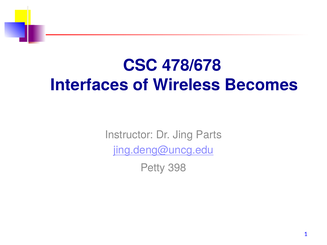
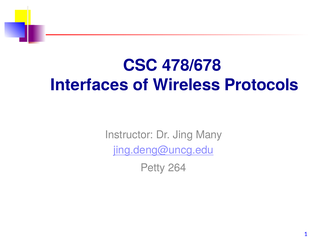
Becomes: Becomes -> Protocols (262, 85)
Parts: Parts -> Many (209, 135)
398: 398 -> 264 (177, 168)
